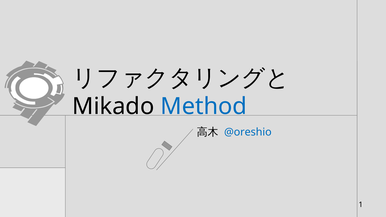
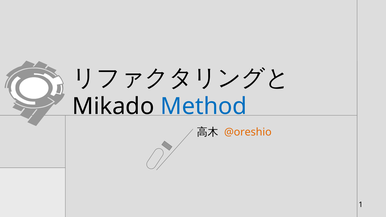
@oreshio colour: blue -> orange (248, 132)
